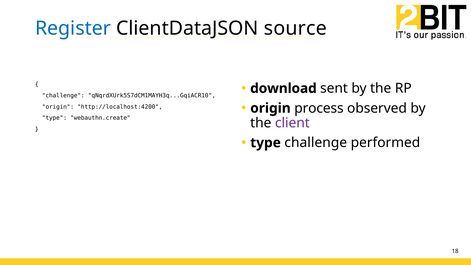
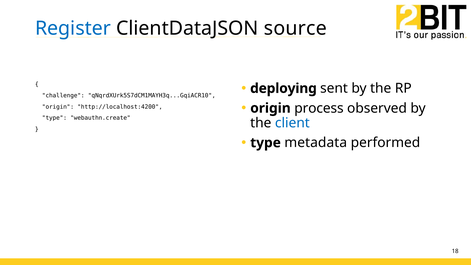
download: download -> deploying (283, 88)
client colour: purple -> blue (292, 123)
type challenge: challenge -> metadata (316, 143)
